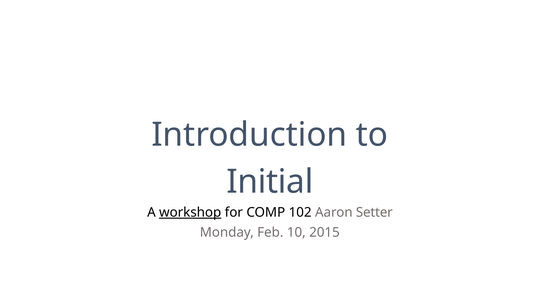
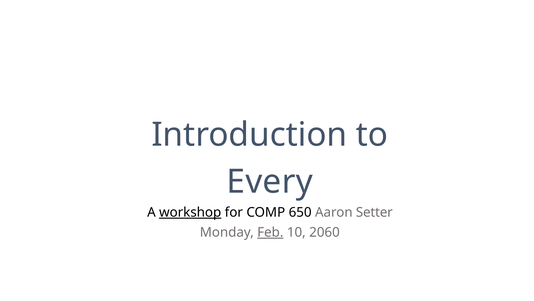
Initial: Initial -> Every (270, 181)
102: 102 -> 650 (300, 212)
Feb underline: none -> present (270, 232)
2015: 2015 -> 2060 (324, 232)
